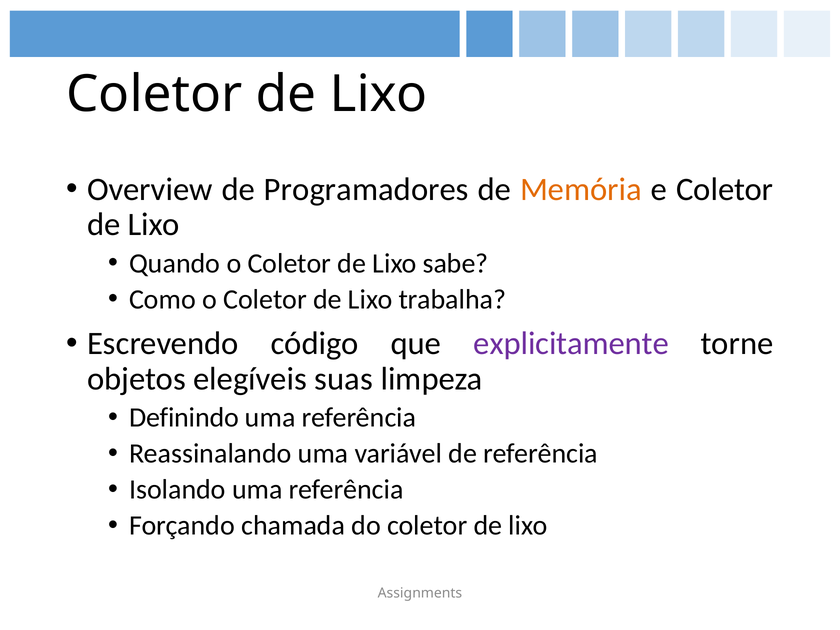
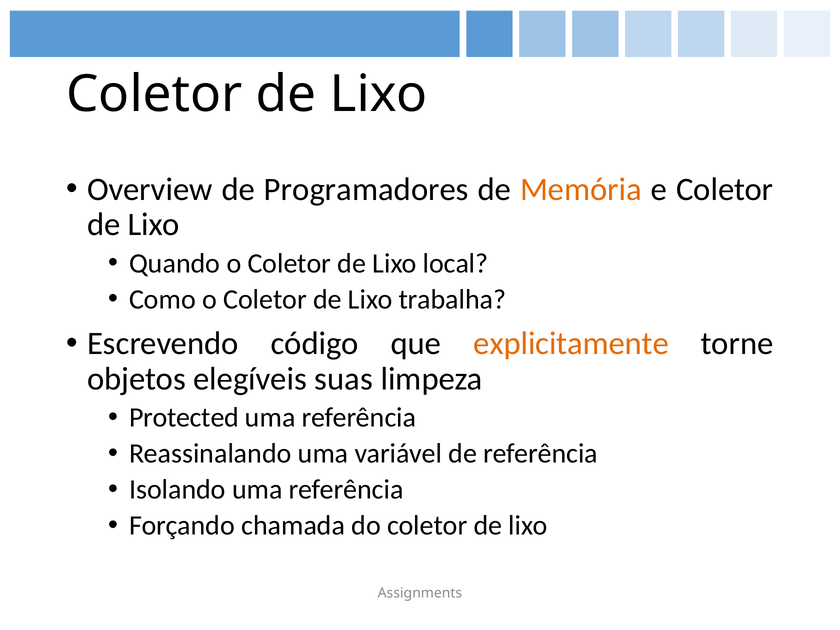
sabe: sabe -> local (456, 263)
explicitamente colour: purple -> orange (571, 344)
Definindo: Definindo -> Protected (184, 418)
